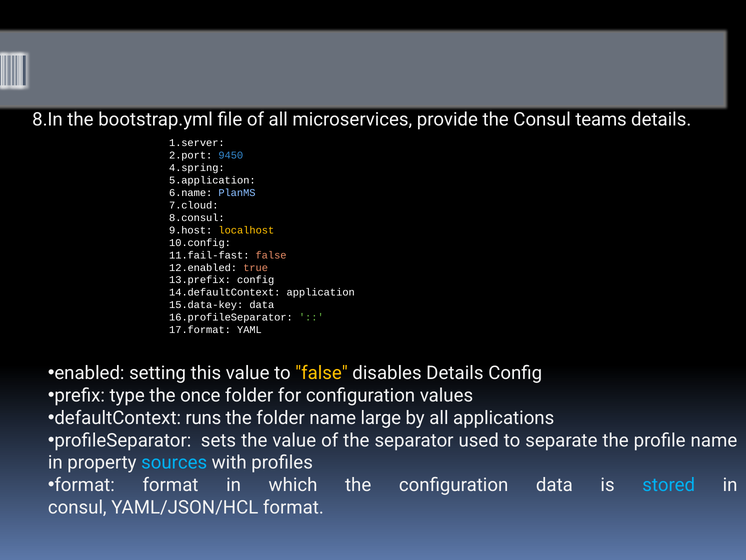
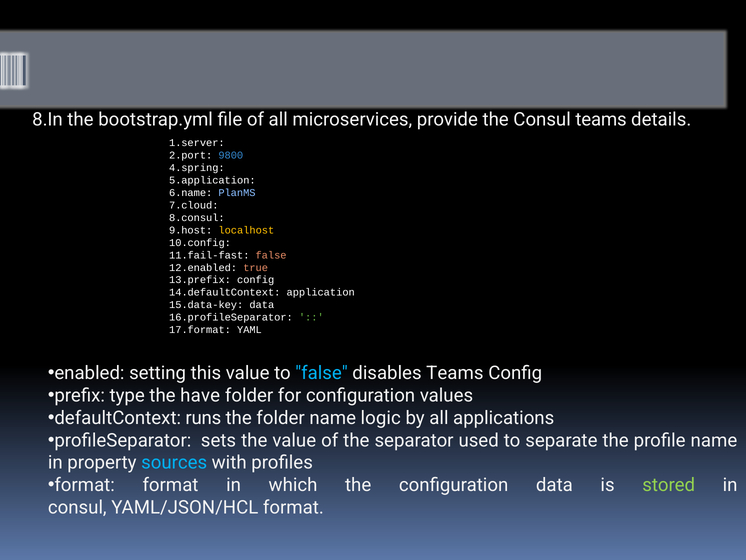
9450: 9450 -> 9800 (231, 155)
false colour: yellow -> light blue (322, 373)
disables Details: Details -> Teams (455, 373)
once: once -> have (200, 395)
large: large -> logic (381, 418)
stored colour: light blue -> light green (669, 485)
